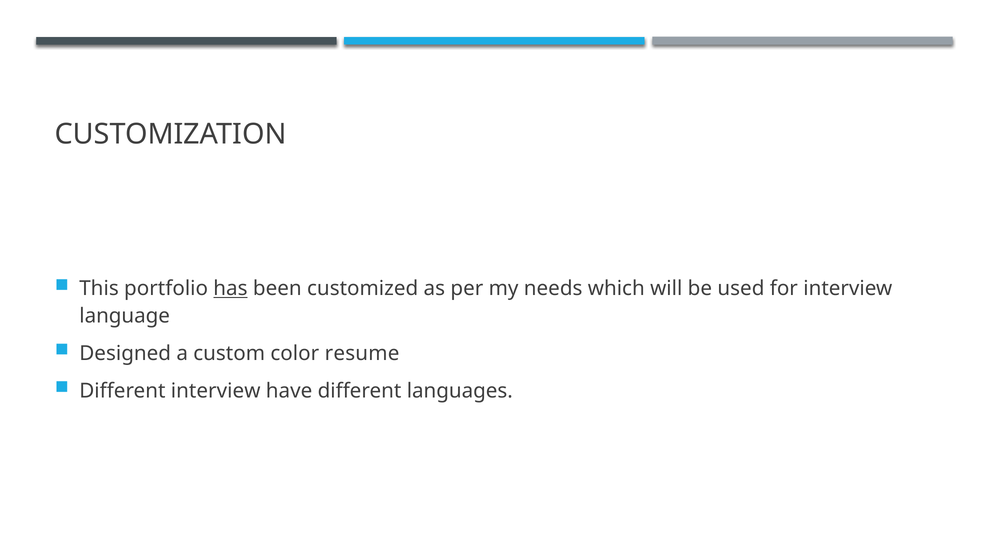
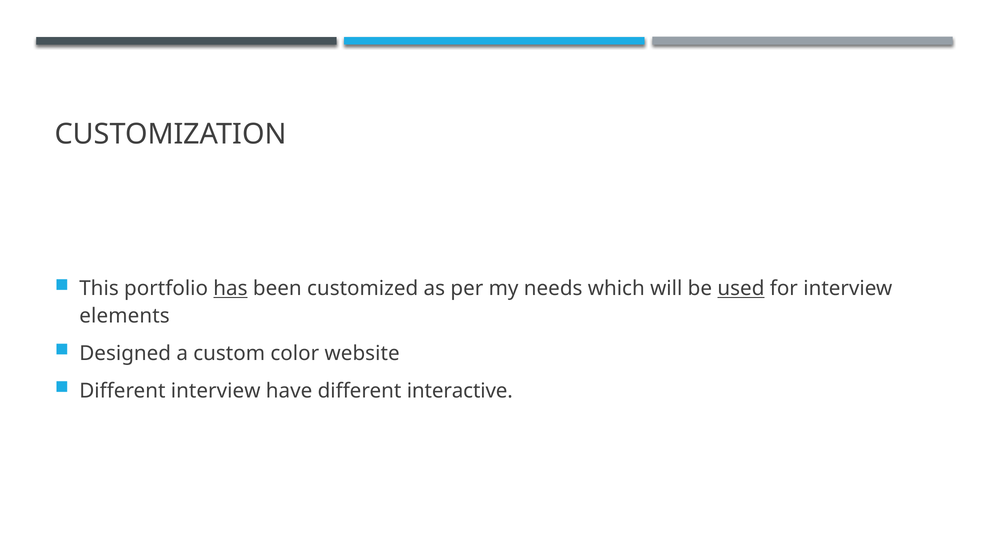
used underline: none -> present (741, 289)
language: language -> elements (125, 316)
resume: resume -> website (362, 354)
languages: languages -> interactive (460, 391)
